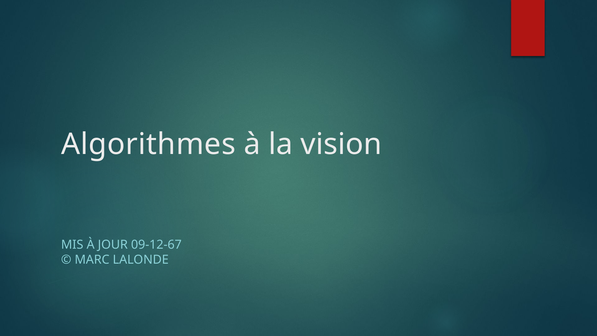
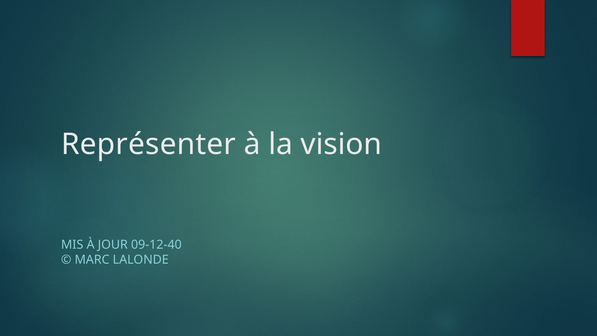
Algorithmes: Algorithmes -> Représenter (148, 144)
09-12-67: 09-12-67 -> 09-12-40 (156, 245)
